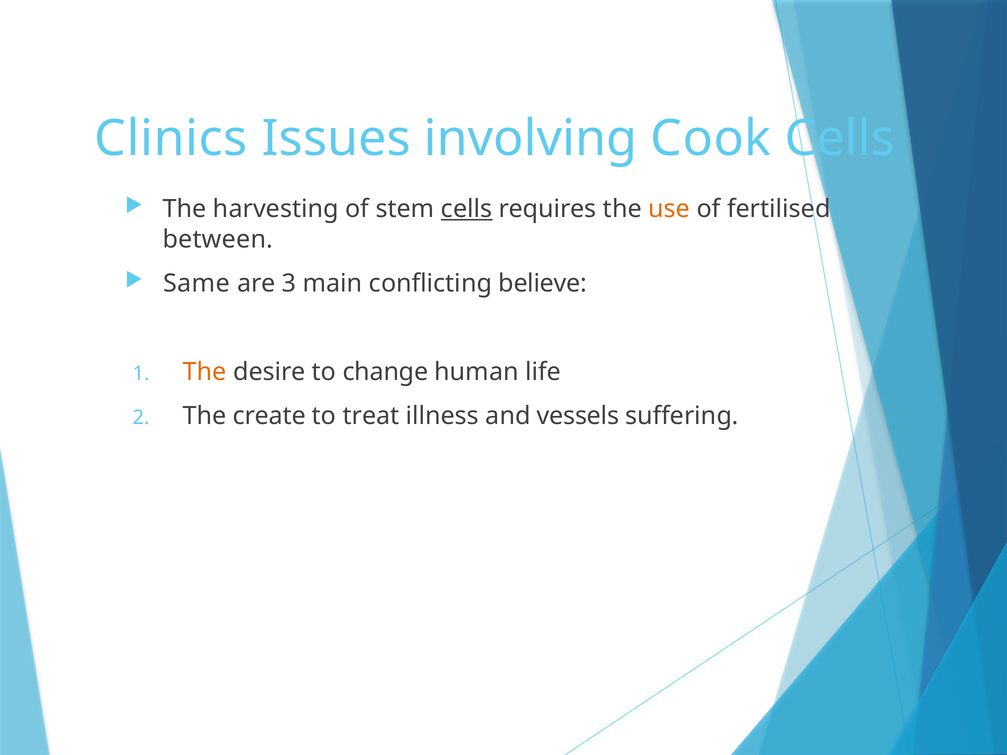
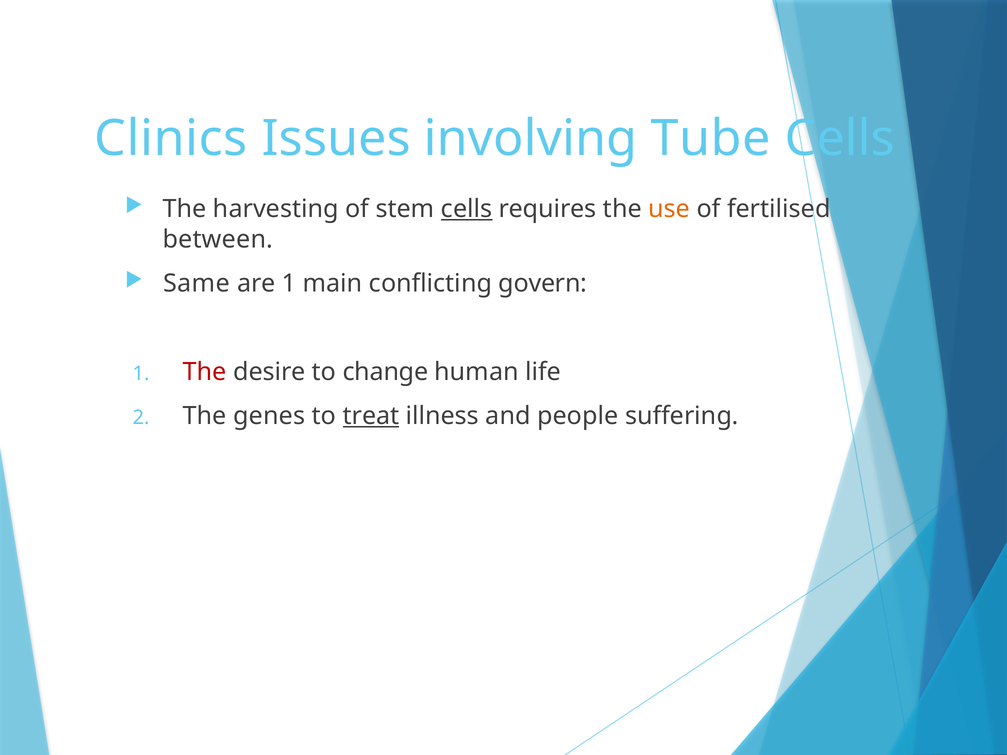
Cook: Cook -> Tube (711, 139)
are 3: 3 -> 1 (289, 284)
believe: believe -> govern (543, 284)
The colour: orange -> red (205, 372)
create: create -> genes (269, 416)
treat underline: none -> present (371, 416)
vessels: vessels -> people (578, 416)
